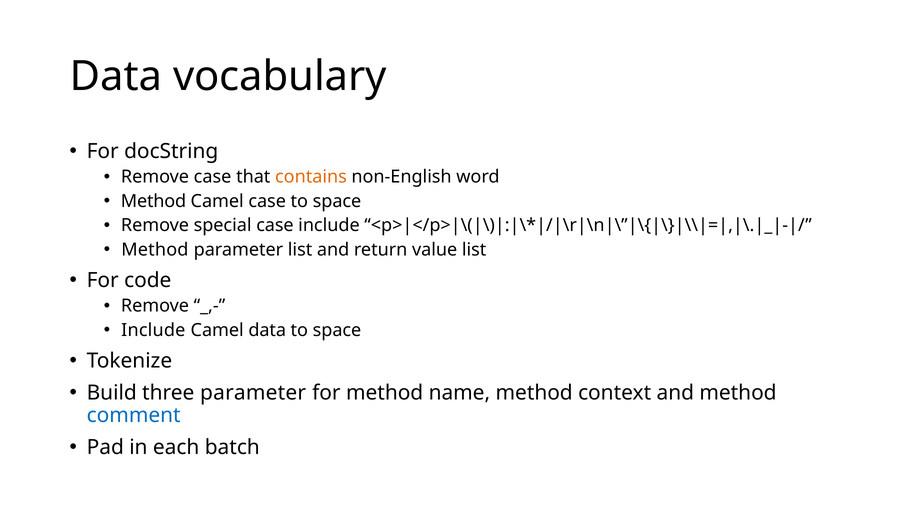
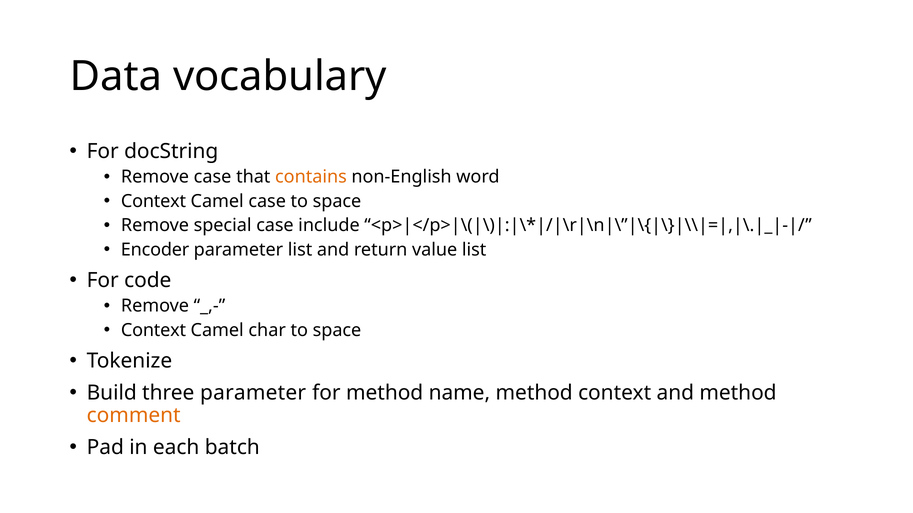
Method: Method -> Context (154, 201)
Method: Method -> Encoder (155, 250)
Include: Include -> Context (154, 331)
Camel data: data -> char (267, 331)
comment colour: blue -> orange (134, 416)
